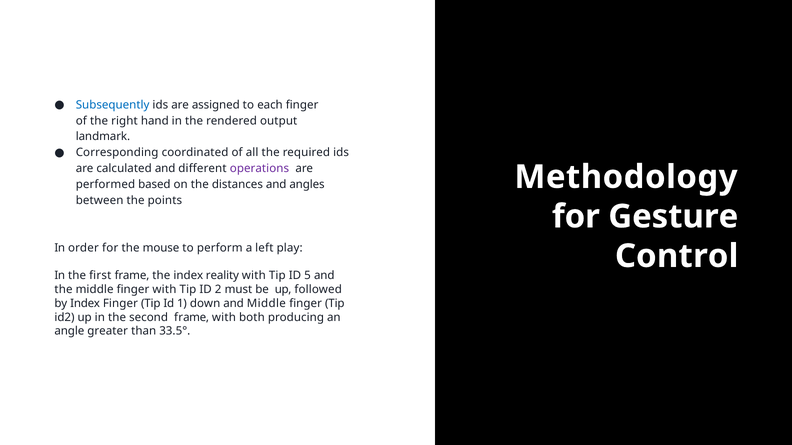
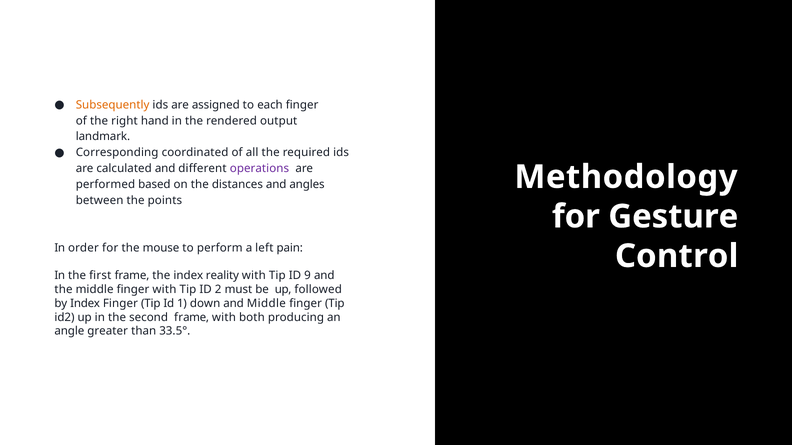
Subsequently colour: blue -> orange (113, 105)
play: play -> pain (290, 248)
5: 5 -> 9 (308, 276)
